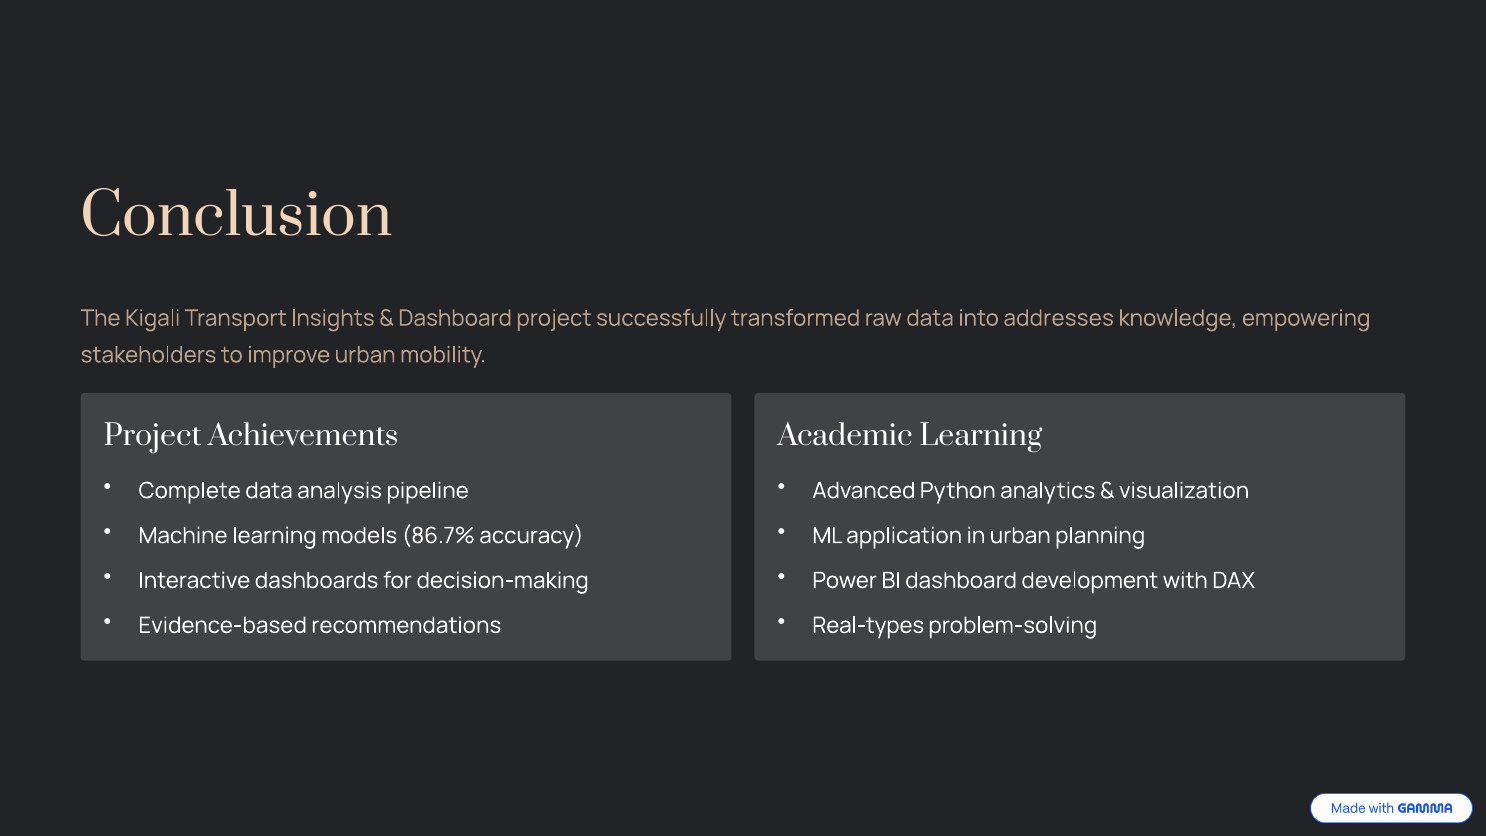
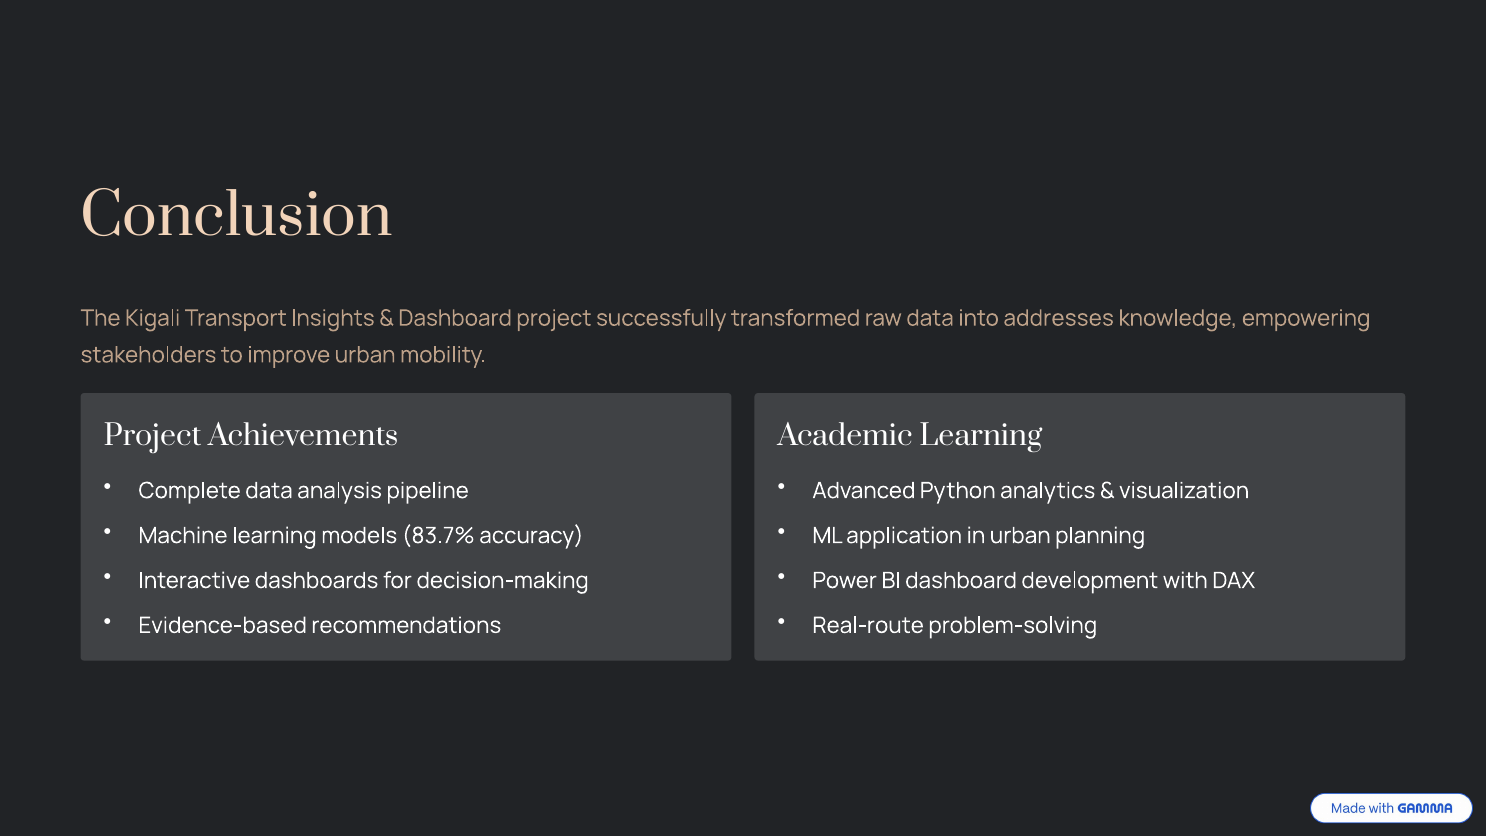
86.7%: 86.7% -> 83.7% (438, 536)
Real-types: Real-types -> Real-route (868, 625)
